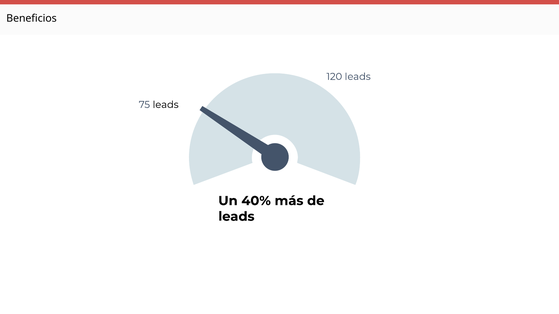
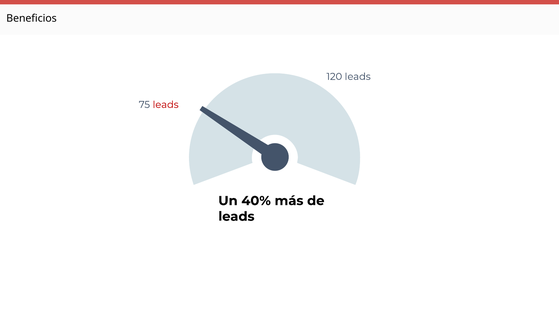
leads colour: black -> red (166, 105)
